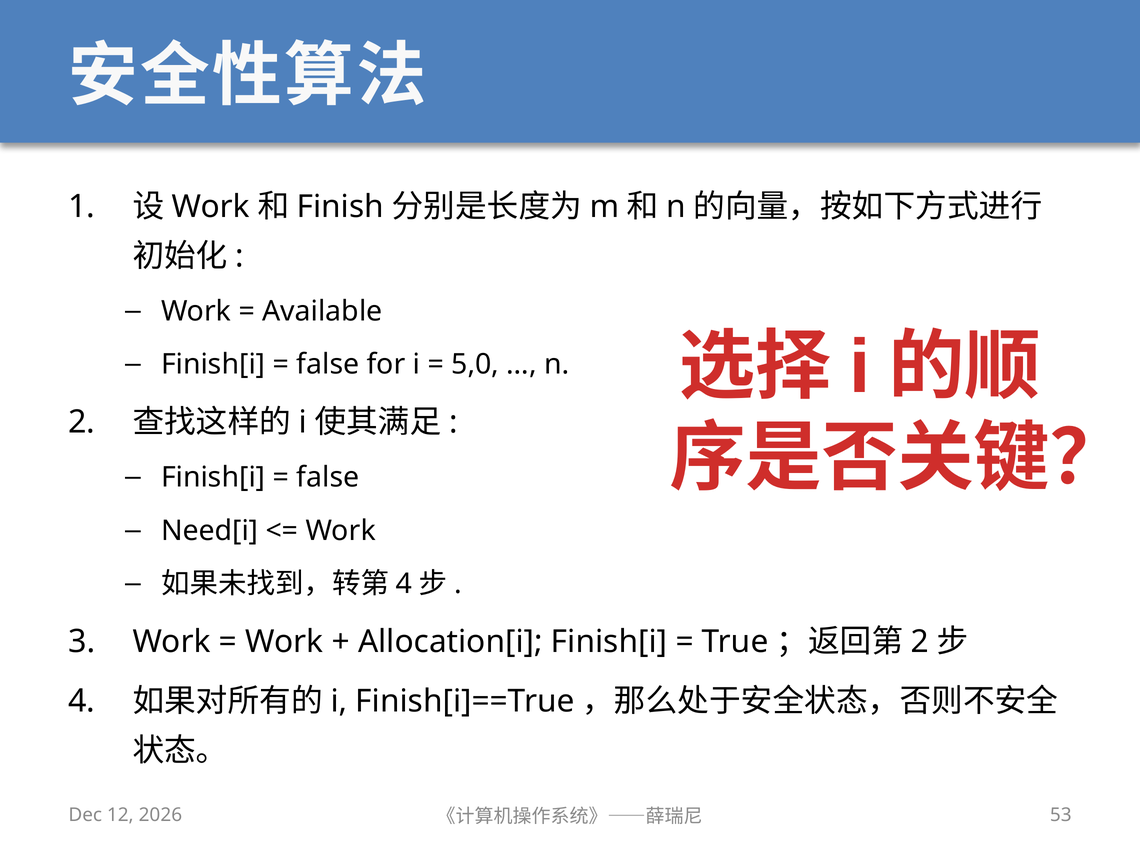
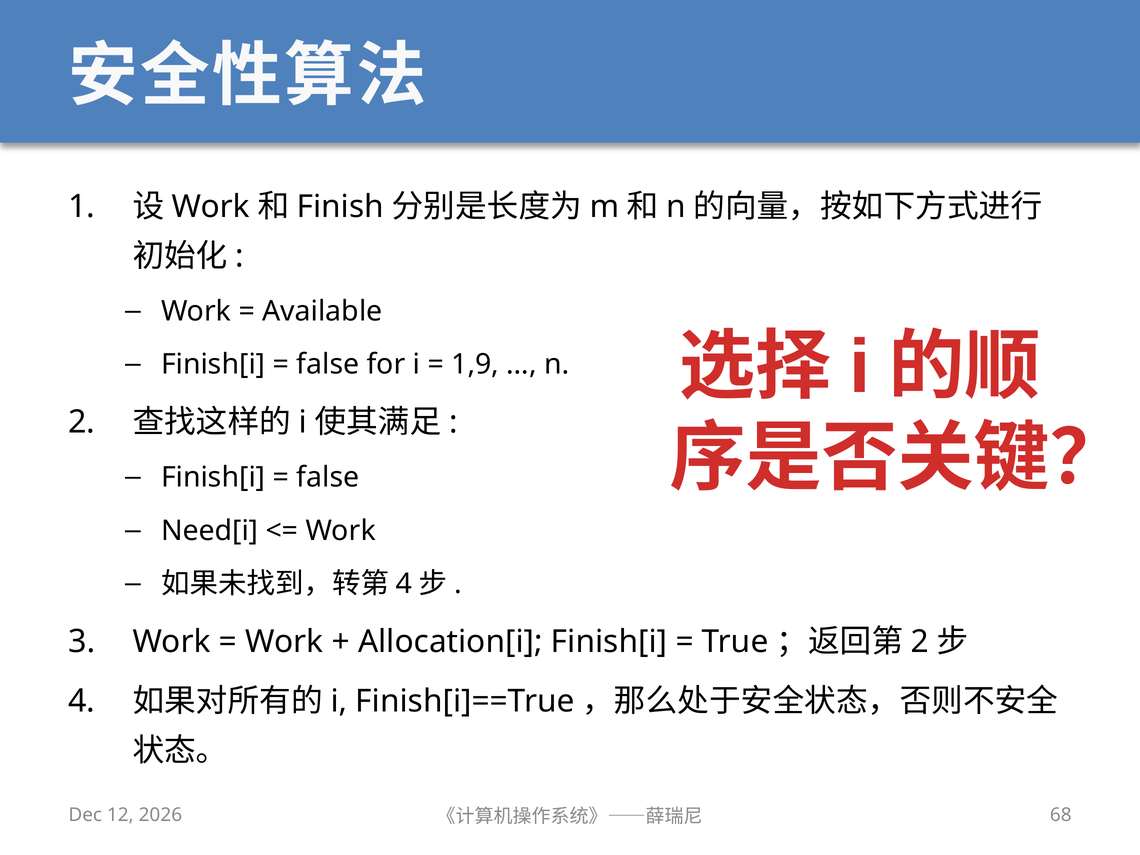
5,0: 5,0 -> 1,9 (475, 365)
53: 53 -> 68 (1061, 815)
